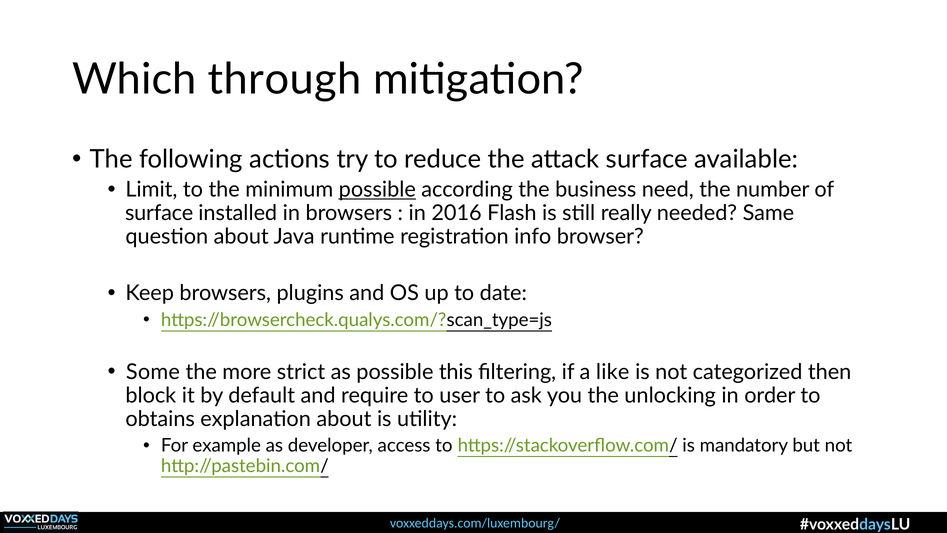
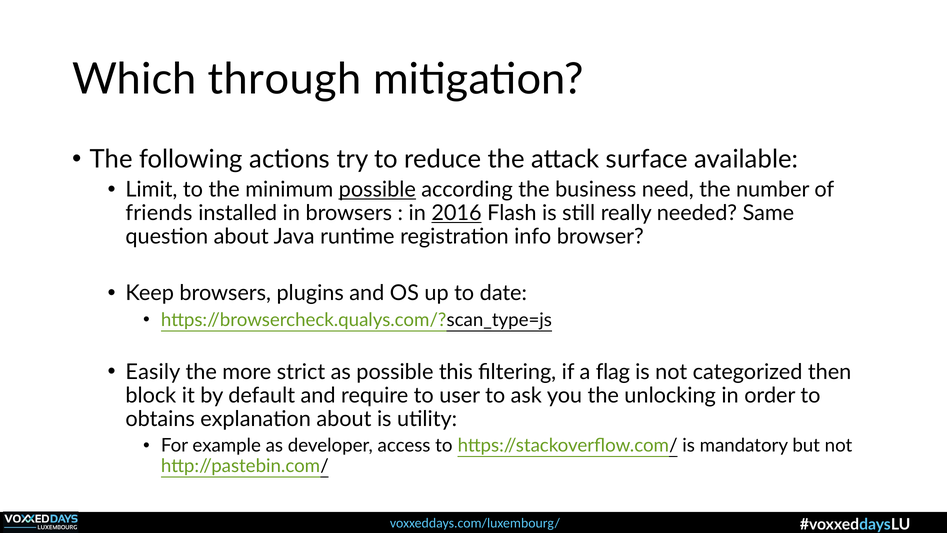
surface: surface -> friends (159, 213)
2016 underline: none -> present (457, 213)
Some: Some -> Easily (153, 372)
like: like -> flag (613, 372)
